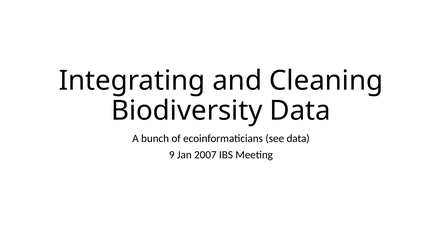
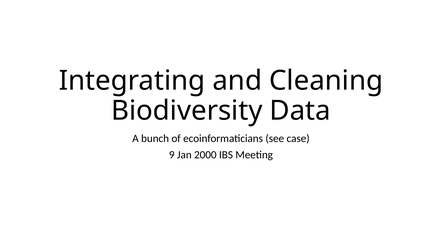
see data: data -> case (298, 138)
2007: 2007 -> 2000 (205, 155)
